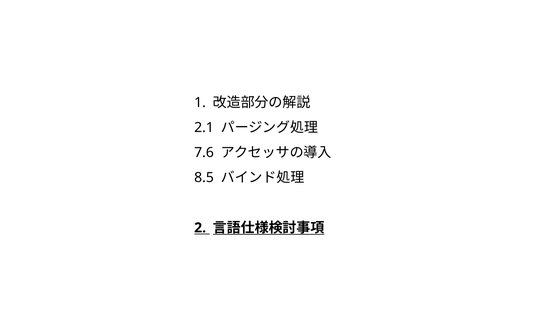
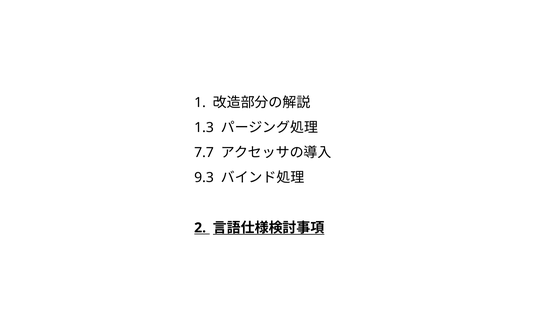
2.1: 2.1 -> 1.3 (204, 128)
7.6: 7.6 -> 7.7 (204, 153)
8.5: 8.5 -> 9.3 (204, 178)
